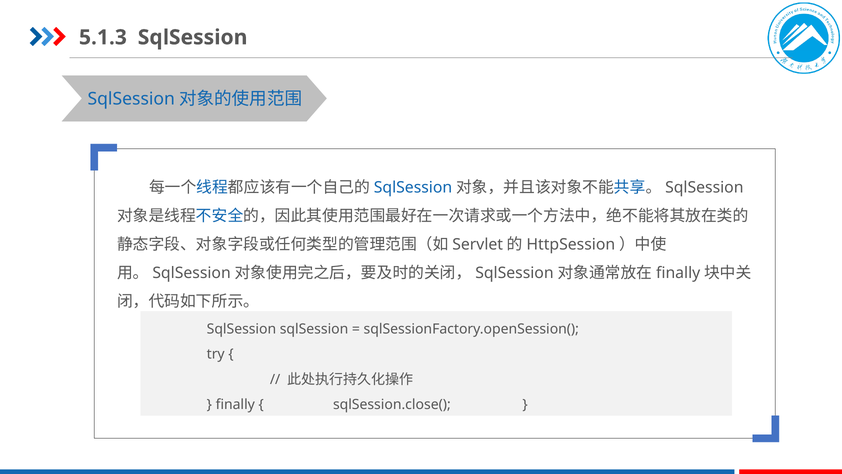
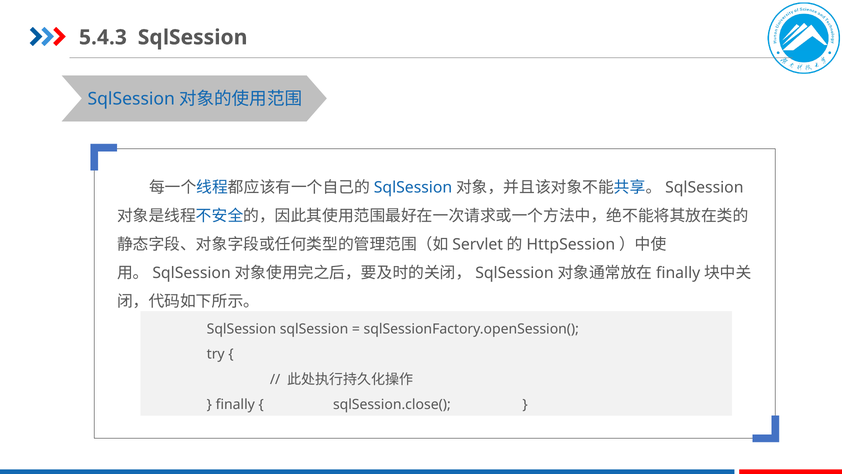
5.1.3: 5.1.3 -> 5.4.3 (103, 37)
